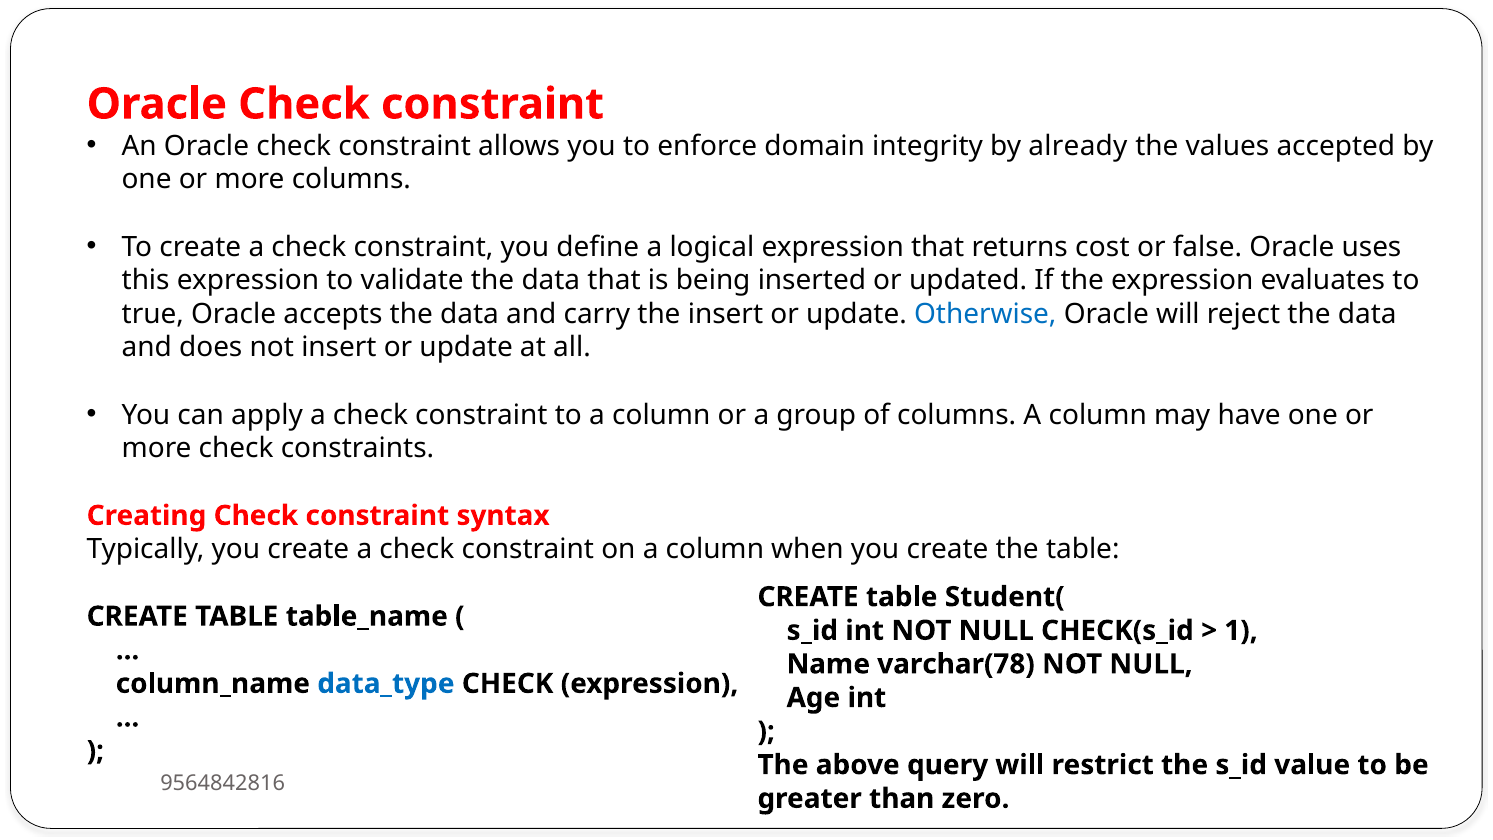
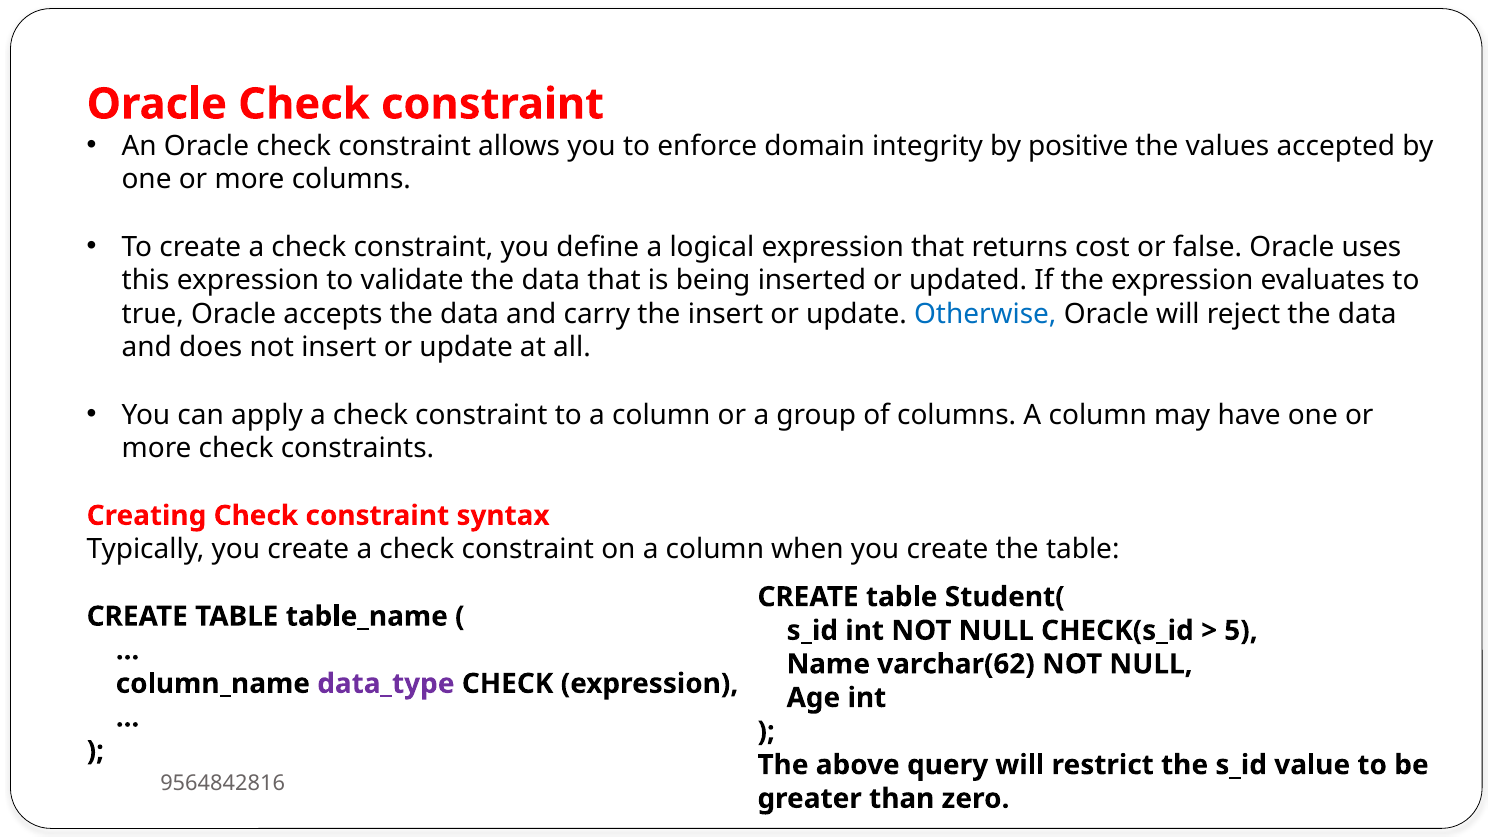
already: already -> positive (1078, 146)
1: 1 -> 5 (1241, 630)
varchar(78: varchar(78 -> varchar(62 (956, 664)
data_type colour: blue -> purple (386, 683)
